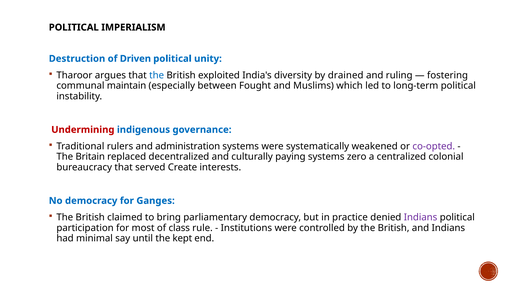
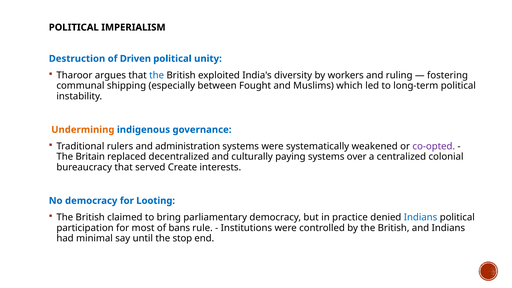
drained: drained -> workers (346, 75)
maintain: maintain -> shipping (127, 86)
Undermining colour: red -> orange (83, 130)
zero: zero -> over (357, 157)
Ganges: Ganges -> Looting (156, 201)
Indians colour: purple -> blue (421, 217)
class: class -> bans (179, 228)
kept: kept -> stop (182, 238)
